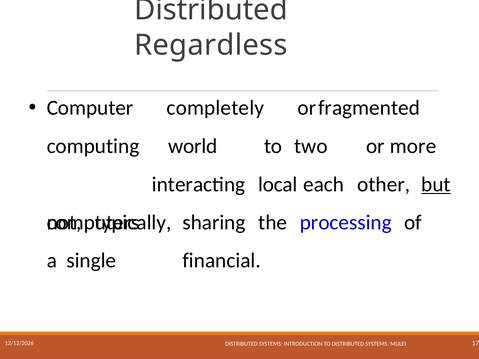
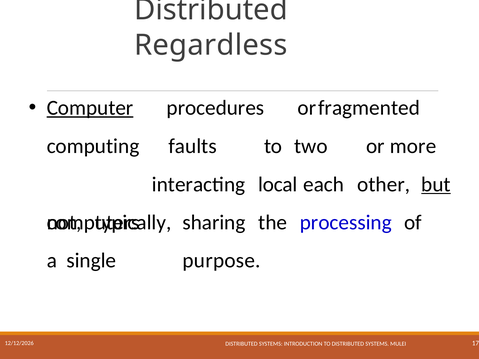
Computer underline: none -> present (90, 108)
completely: completely -> procedures (215, 108)
world: world -> faults (193, 146)
financial: financial -> purpose (222, 261)
